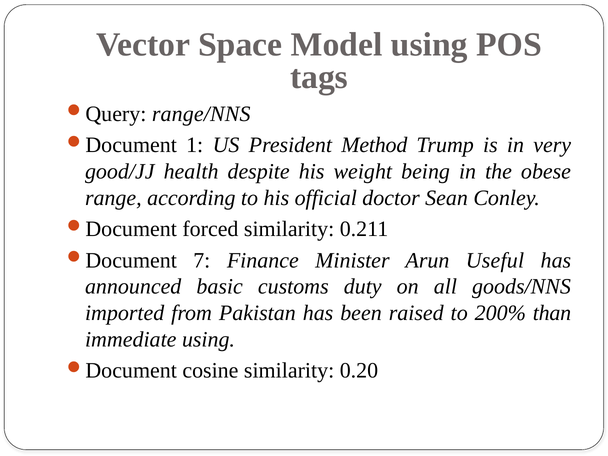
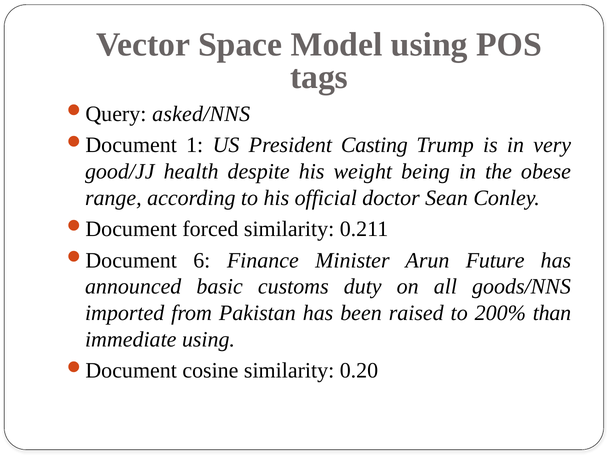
range/NNS: range/NNS -> asked/NNS (201, 114)
Method: Method -> Casting (374, 145)
7: 7 -> 6 (202, 260)
Useful: Useful -> Future (495, 260)
